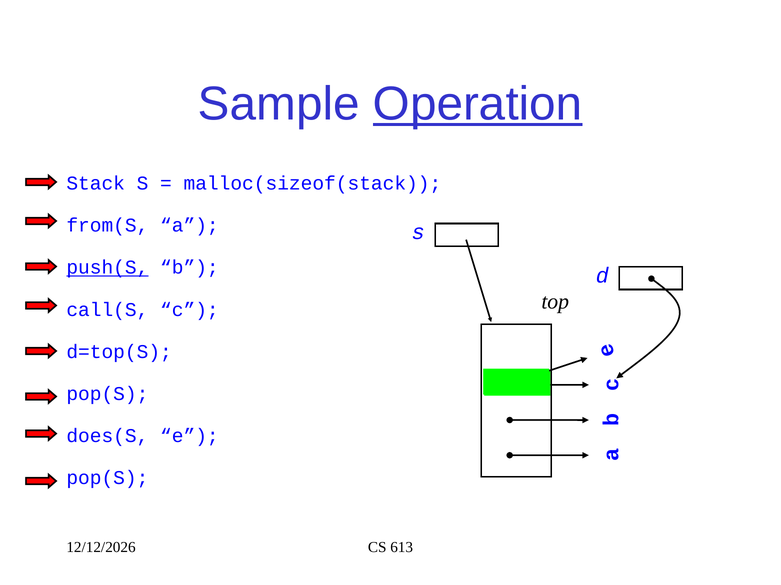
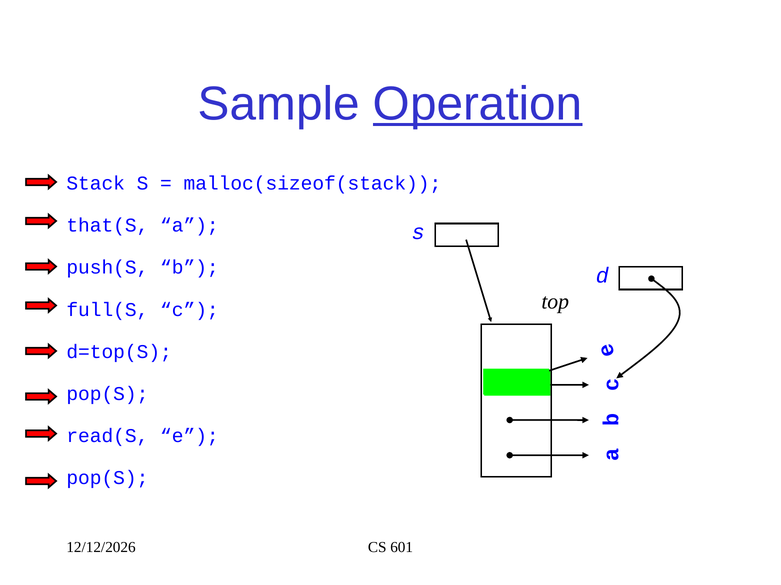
from(S: from(S -> that(S (107, 226)
push(S underline: present -> none (107, 268)
call(S: call(S -> full(S (107, 310)
does(S: does(S -> read(S (107, 436)
613: 613 -> 601 (402, 548)
